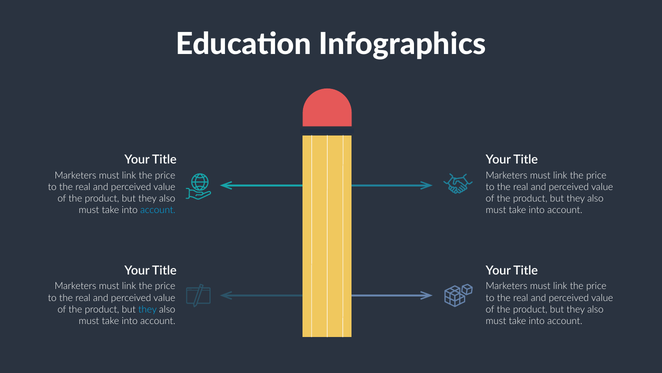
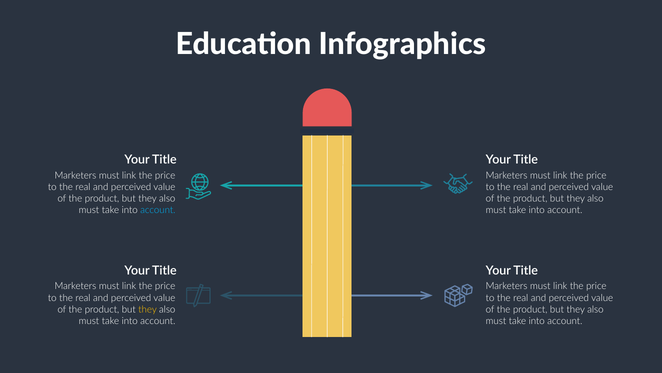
they colour: light blue -> yellow (148, 309)
